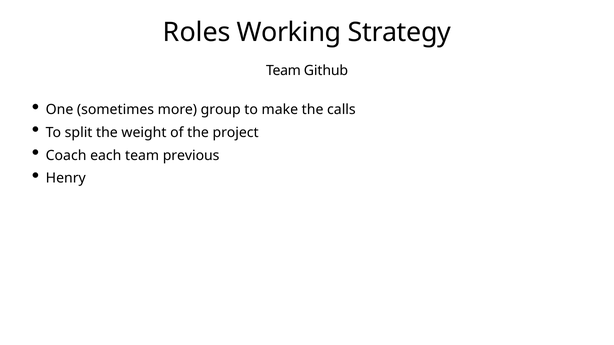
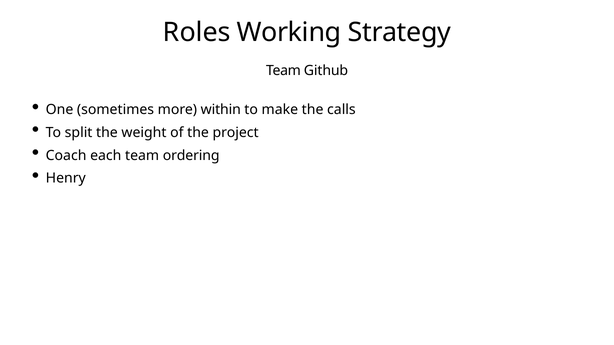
group: group -> within (221, 110)
previous: previous -> ordering (191, 156)
